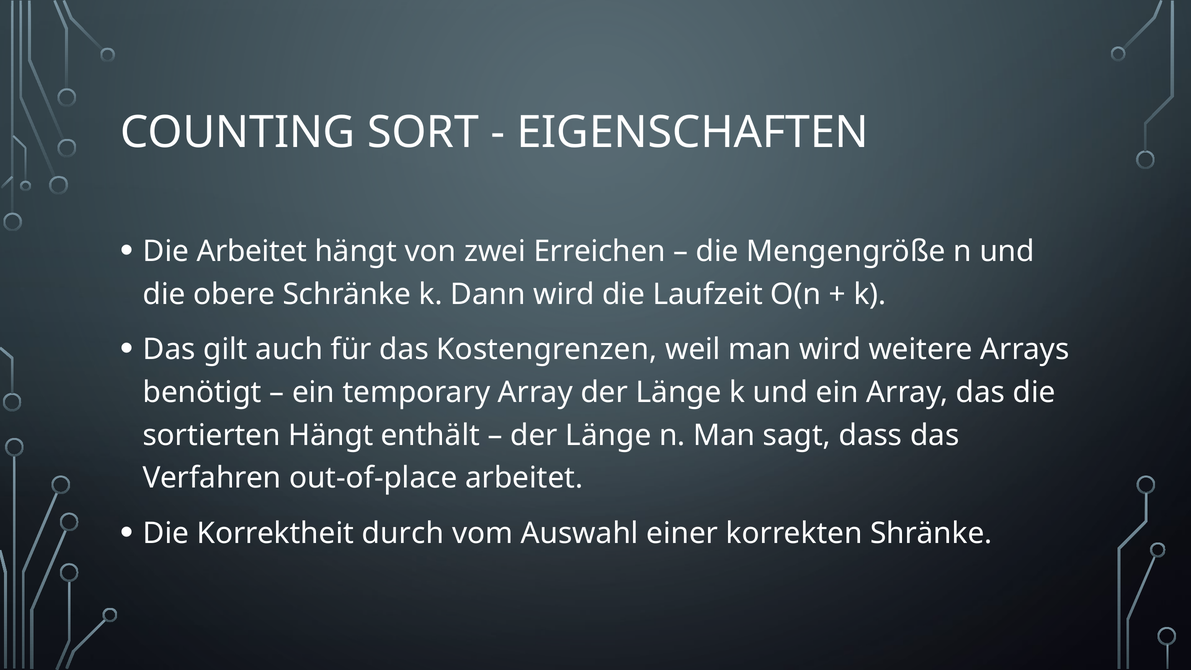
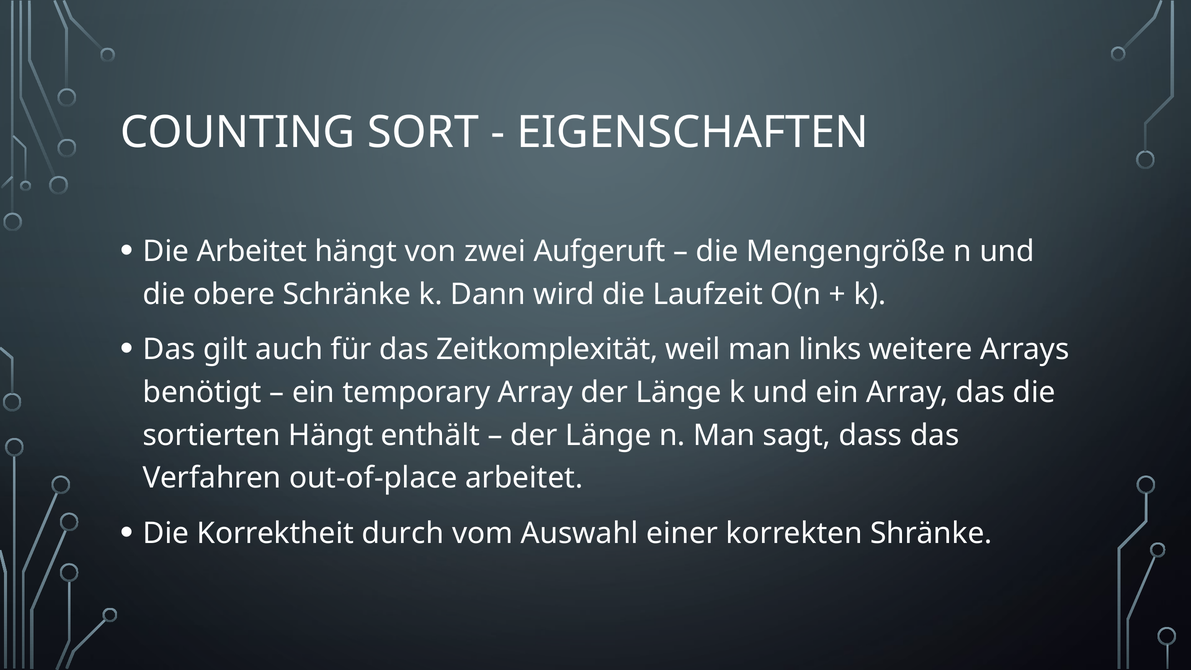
Erreichen: Erreichen -> Aufgeruft (600, 251)
Kostengrenzen: Kostengrenzen -> Zeitkomplexität (547, 349)
man wird: wird -> links (830, 349)
